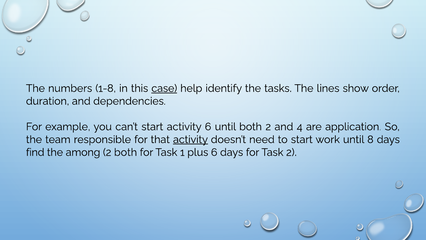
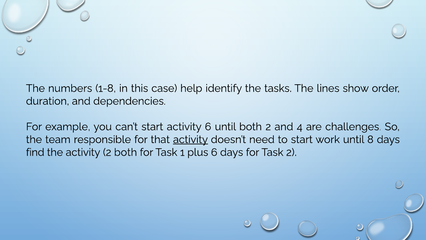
case underline: present -> none (164, 88)
application: application -> challenges (353, 127)
the among: among -> activity (83, 152)
